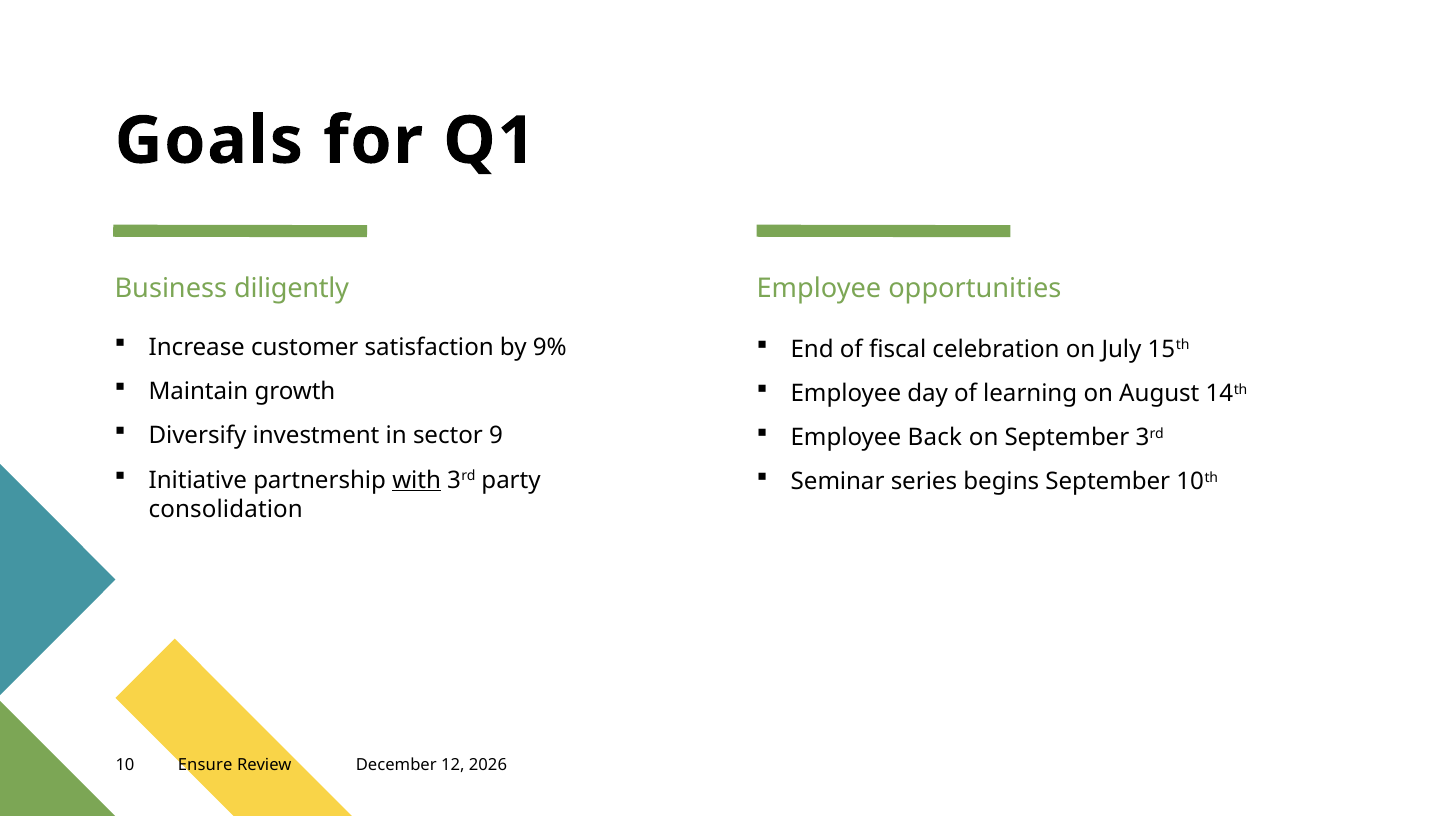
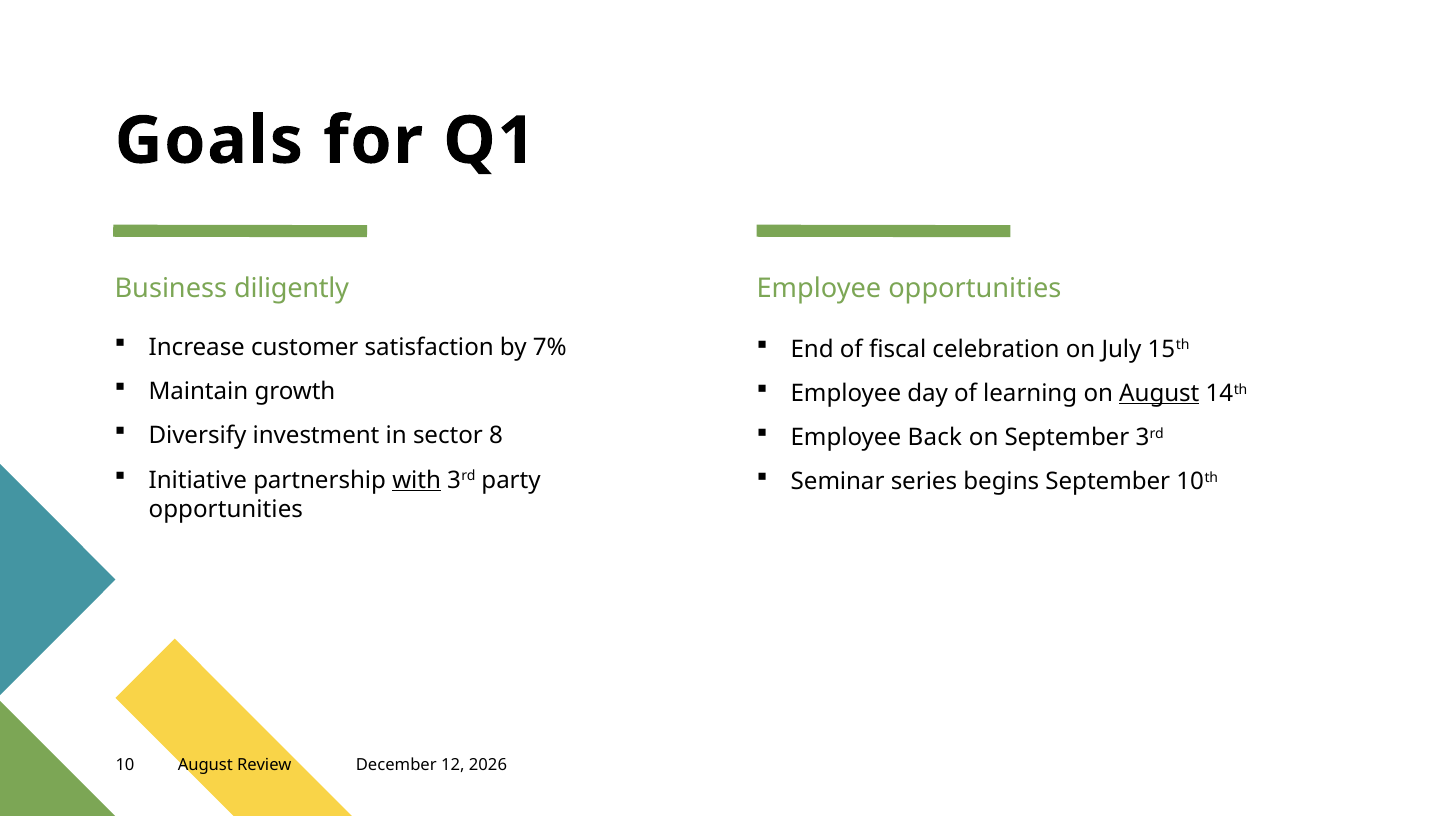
9%: 9% -> 7% (550, 348)
August underline: none -> present (1159, 393)
9: 9 -> 8 (496, 436)
consolidation: consolidation -> opportunities (226, 509)
10 Ensure: Ensure -> August (205, 764)
